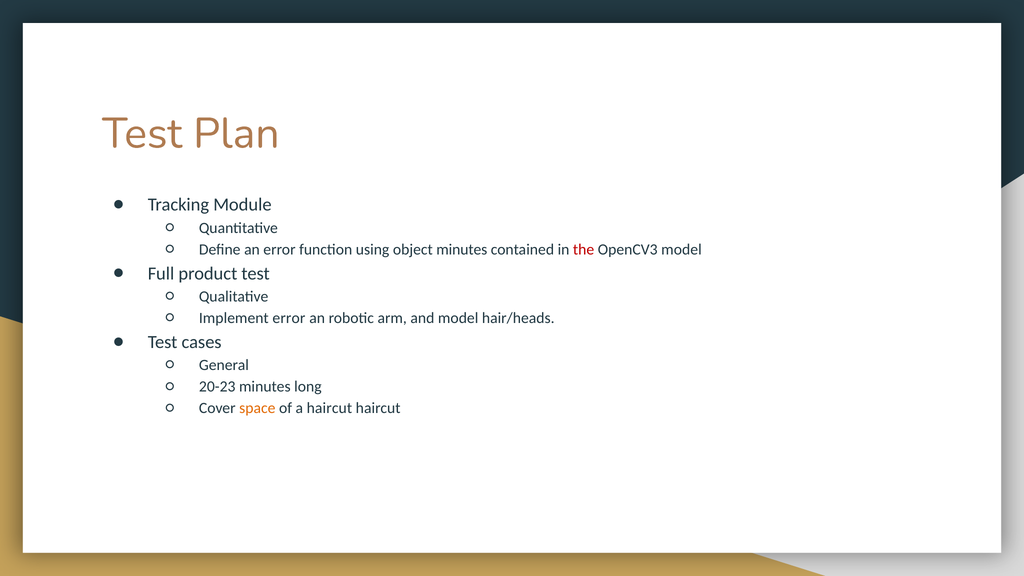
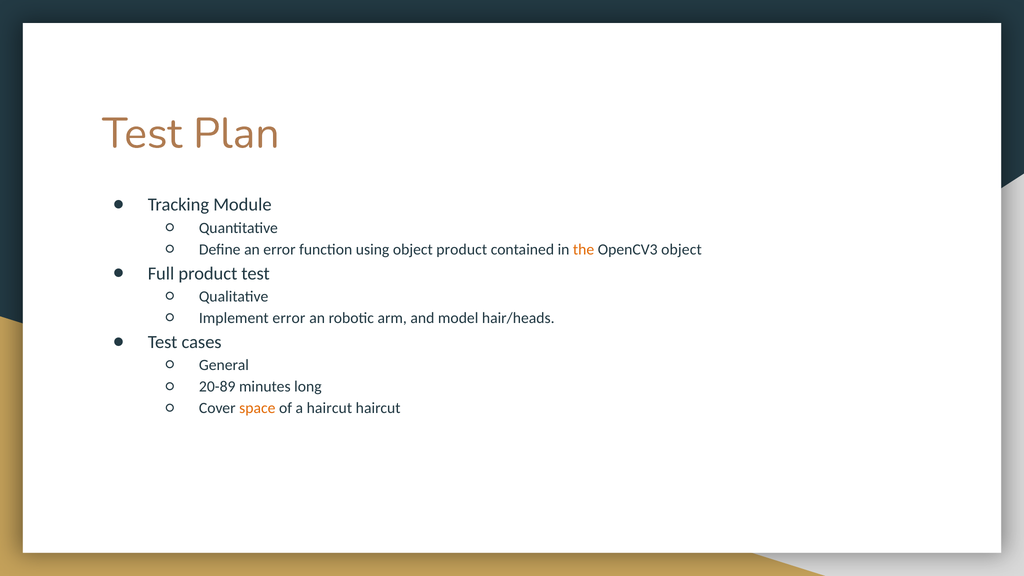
object minutes: minutes -> product (462, 249)
the colour: red -> orange (584, 249)
OpenCV3 model: model -> object (681, 249)
20-23: 20-23 -> 20-89 (217, 387)
